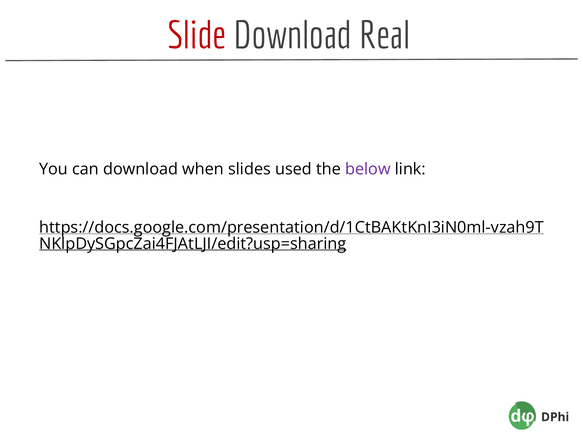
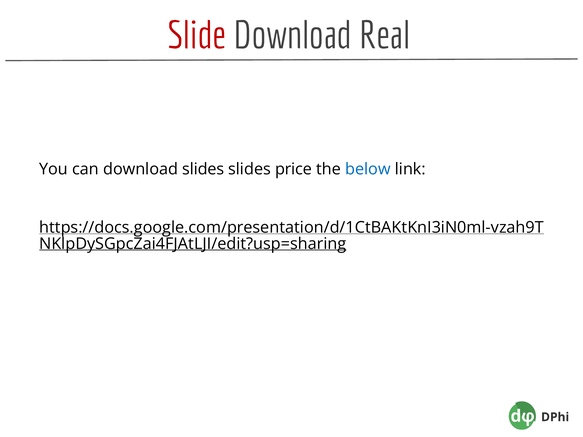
download when: when -> slides (203, 169)
used: used -> price (294, 169)
below colour: purple -> blue (368, 169)
